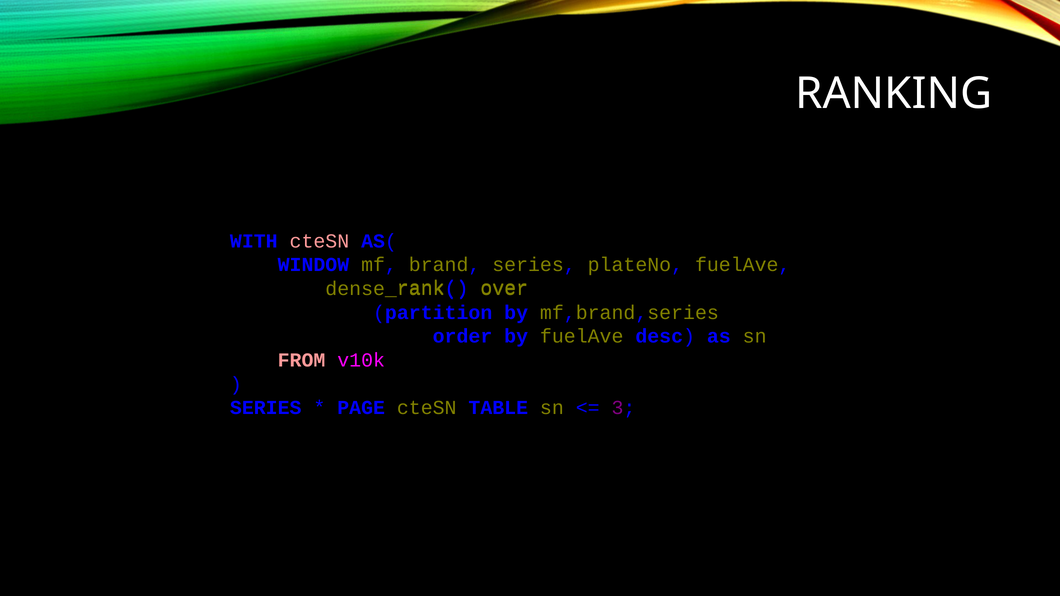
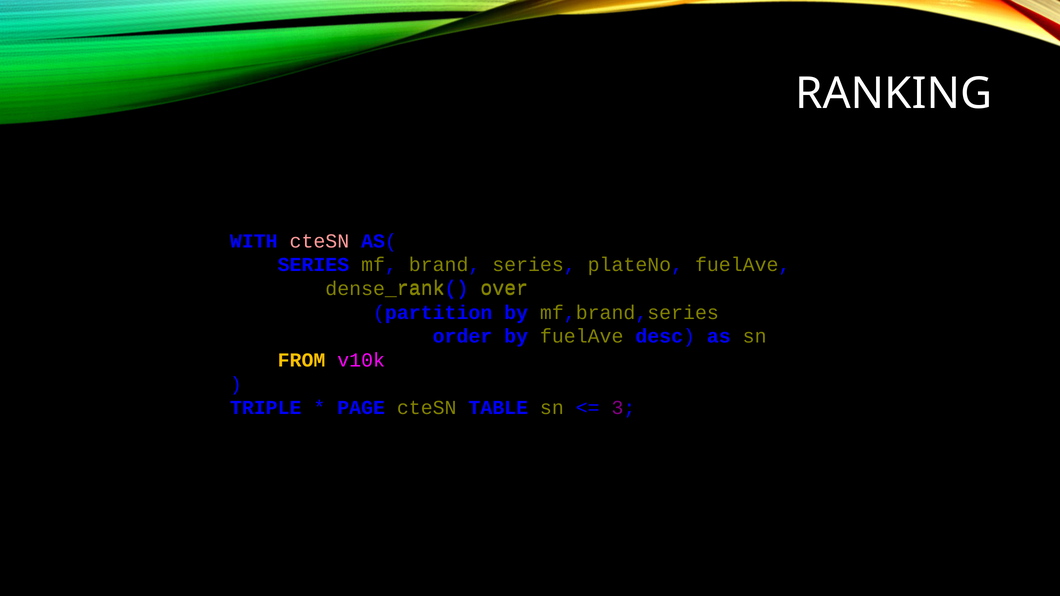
WINDOW: WINDOW -> SERIES (313, 265)
FROM colour: pink -> yellow (302, 360)
SERIES: SERIES -> TRIPLE (266, 408)
